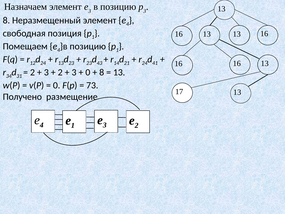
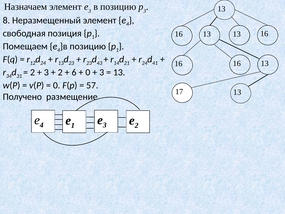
3: 3 -> 6 (74, 72)
8: 8 -> 3 (102, 72)
73: 73 -> 57 (92, 85)
